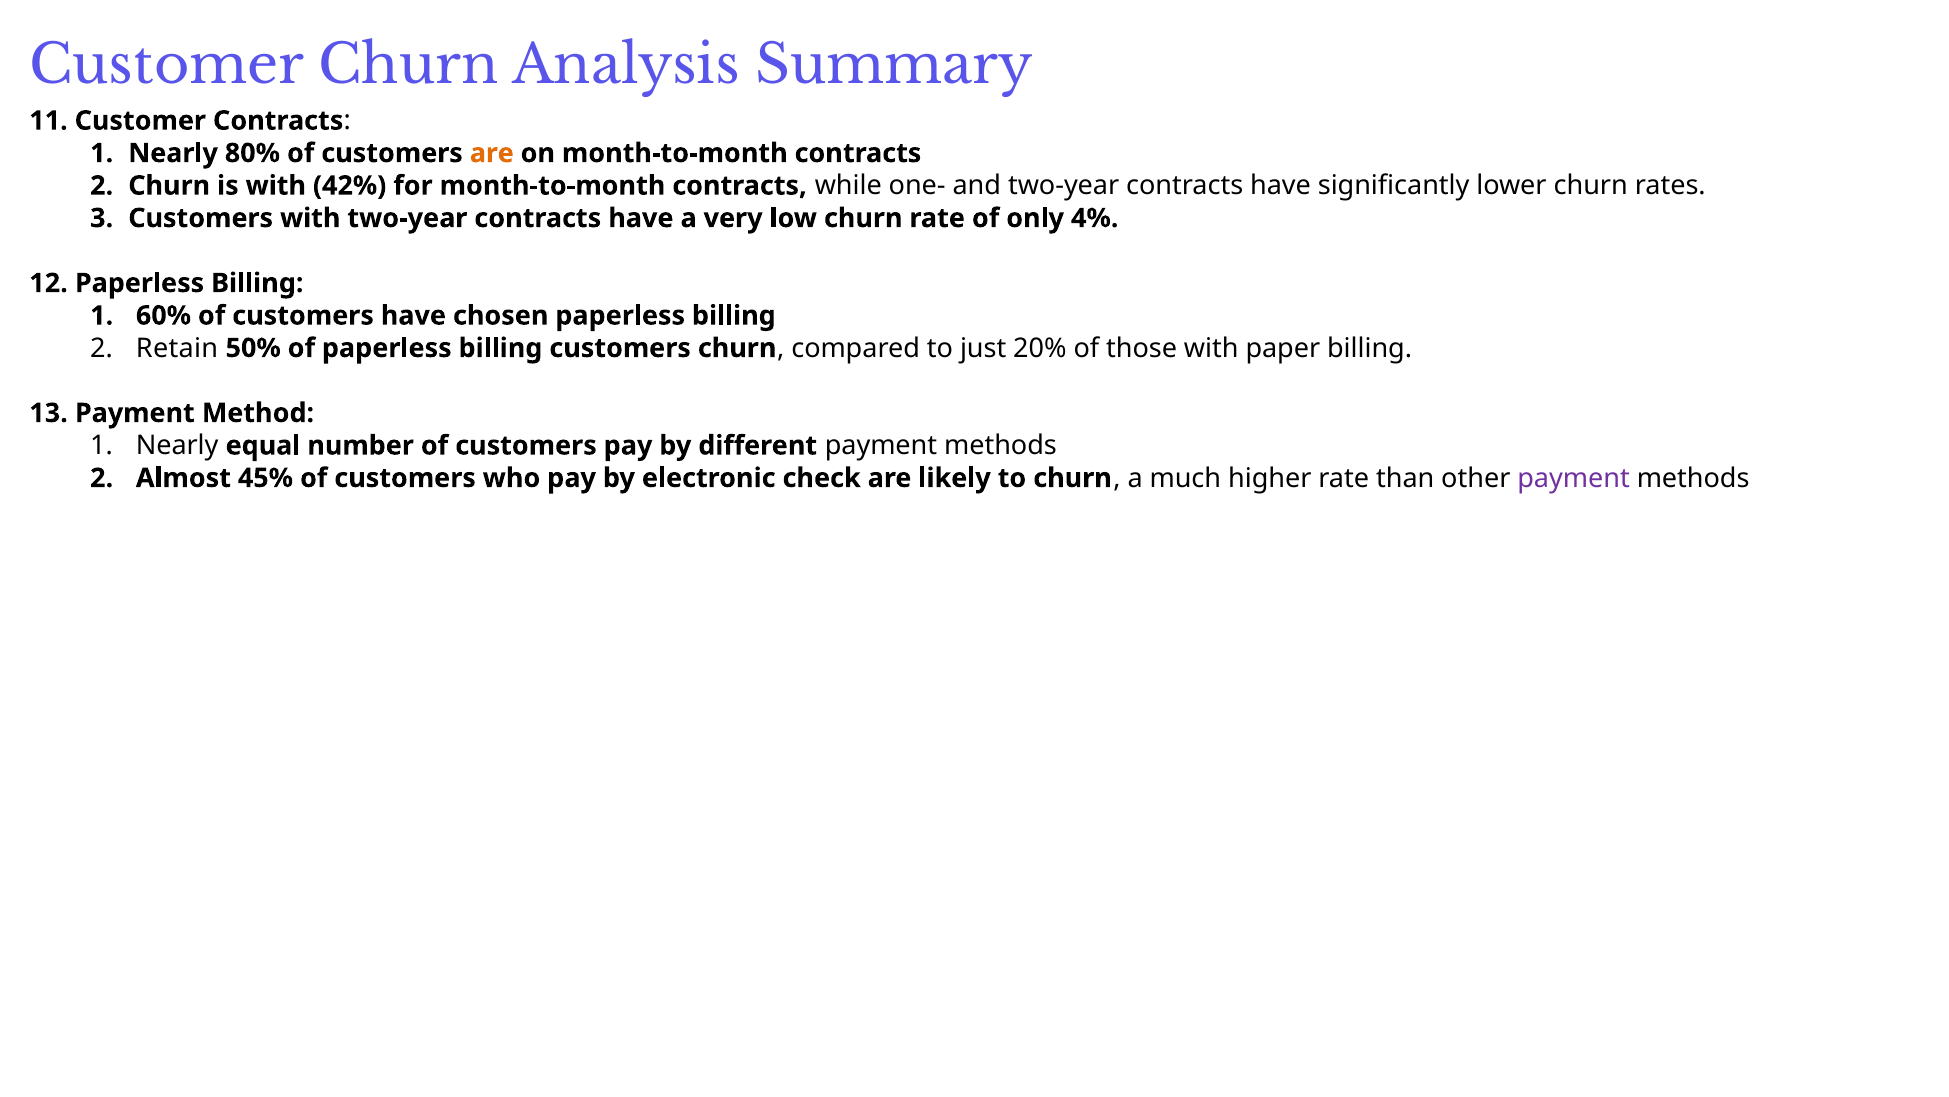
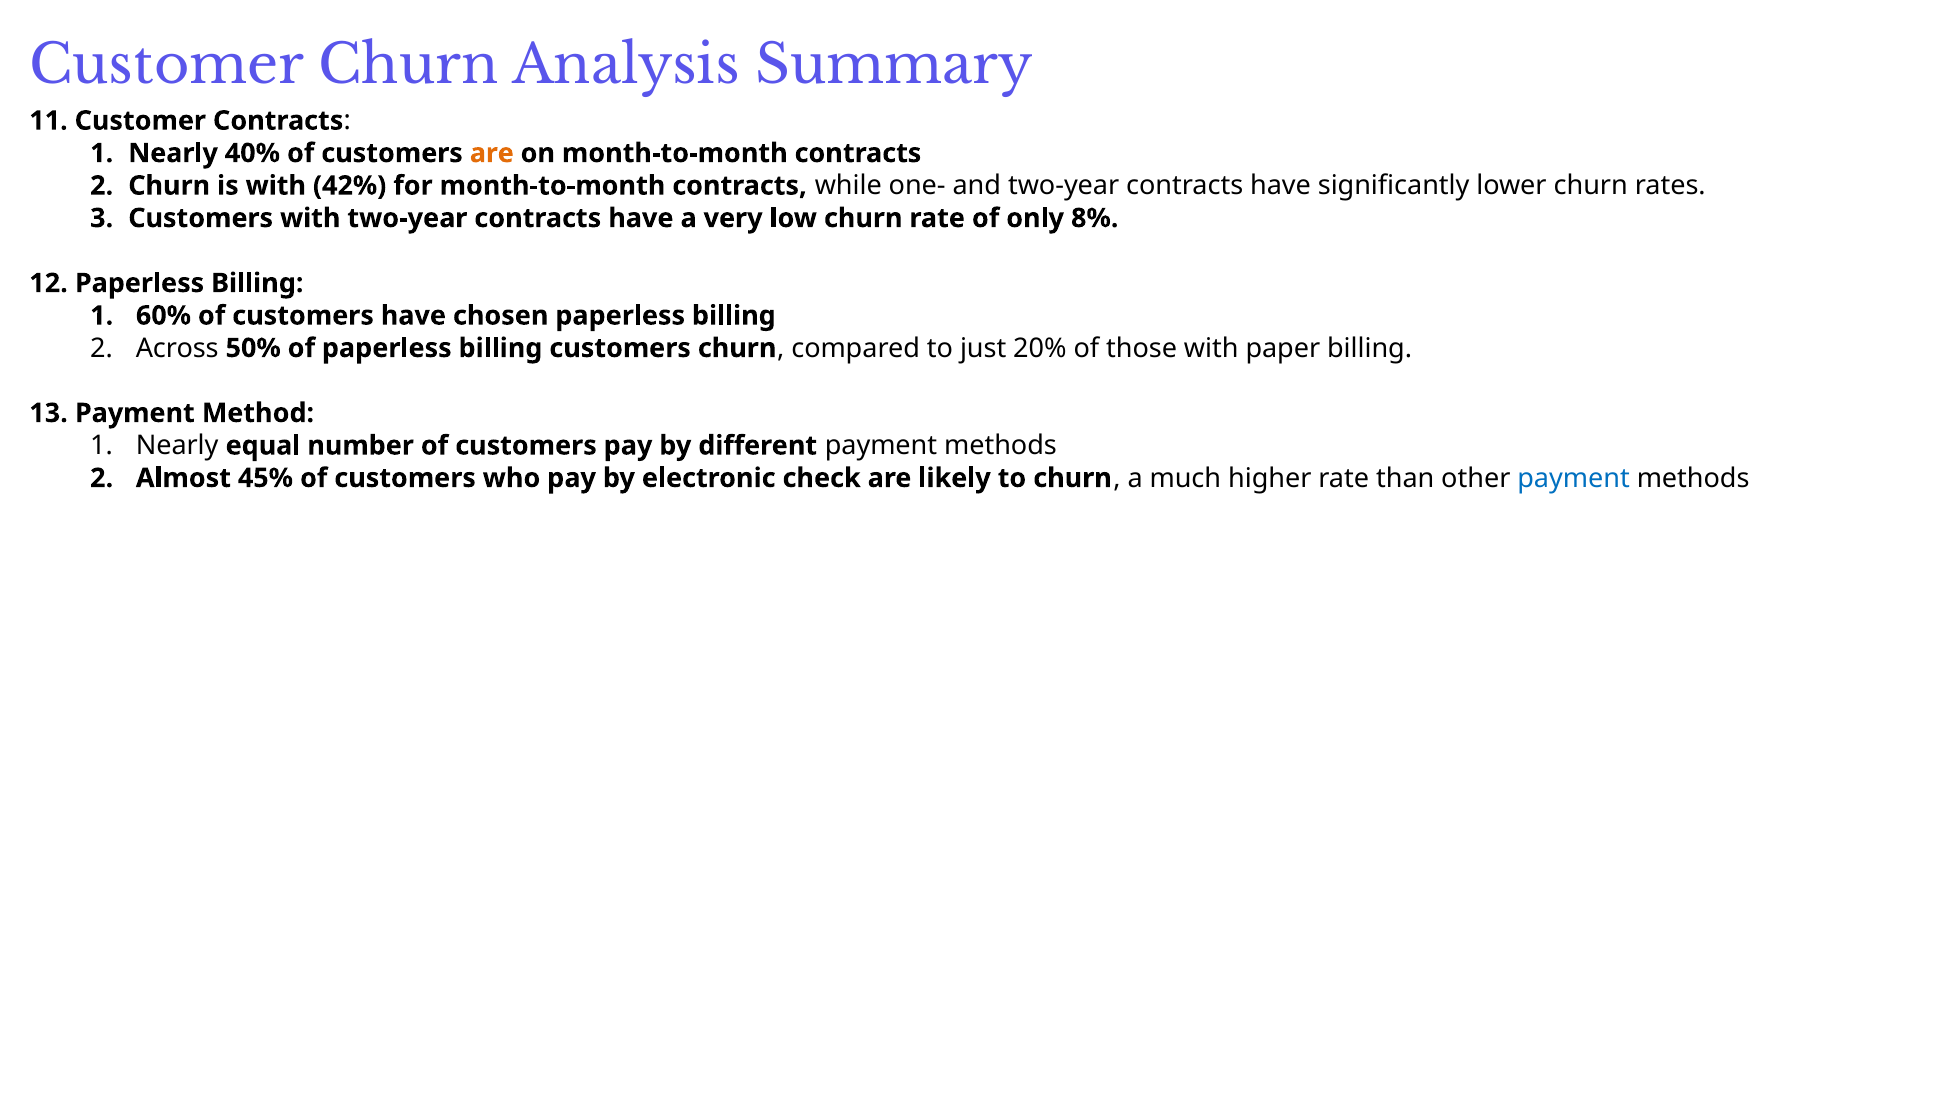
80%: 80% -> 40% (252, 153)
4%: 4% -> 8% (1095, 218)
Retain: Retain -> Across (177, 348)
payment colour: purple -> blue (1574, 478)
